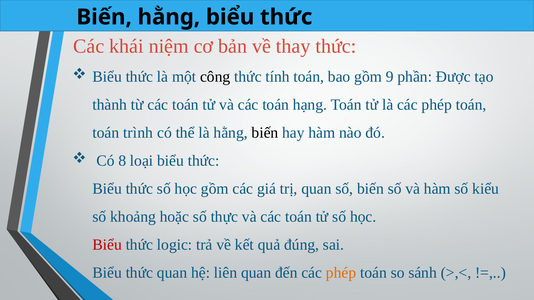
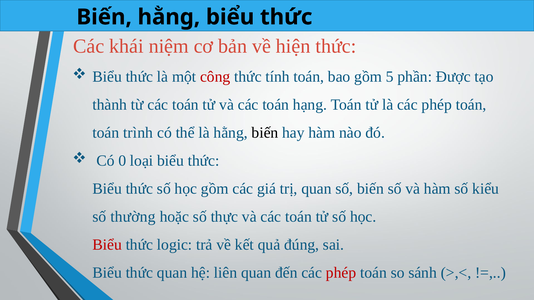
thay: thay -> hiện (293, 46)
công colour: black -> red (215, 77)
9: 9 -> 5 (390, 77)
8: 8 -> 0 (122, 161)
khoảng: khoảng -> thường (133, 217)
phép colour: orange -> red (341, 273)
